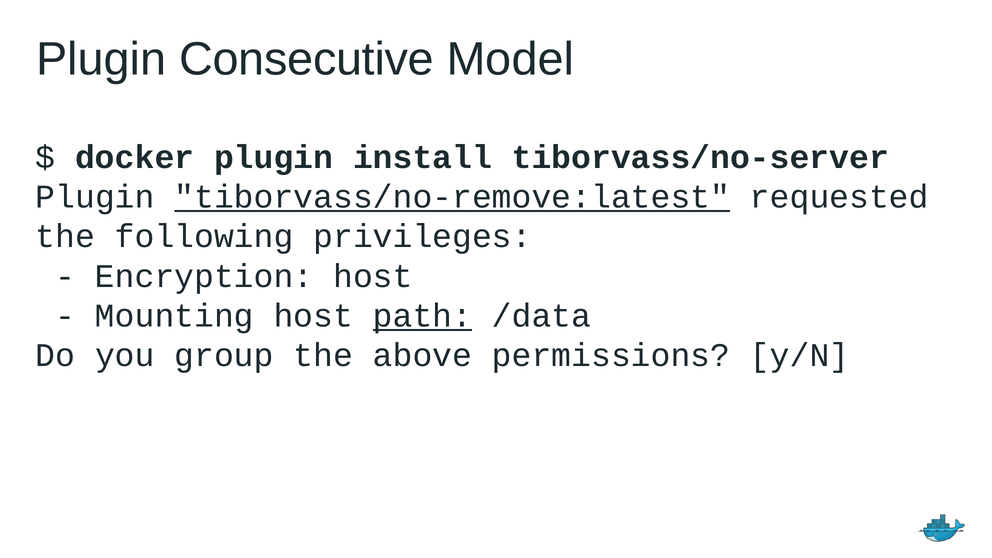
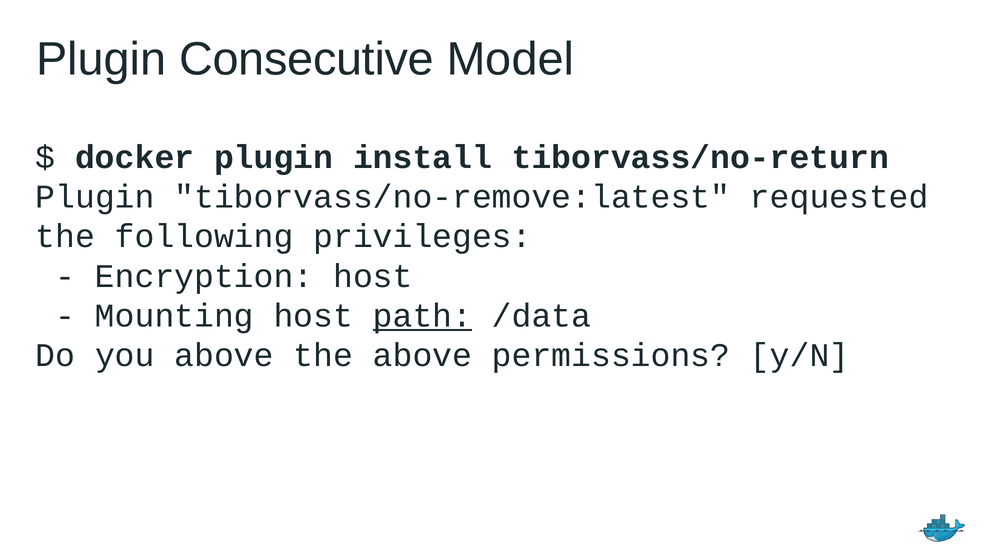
tiborvass/no-server: tiborvass/no-server -> tiborvass/no-return (700, 157)
tiborvass/no-remove:latest underline: present -> none (452, 197)
you group: group -> above (224, 355)
